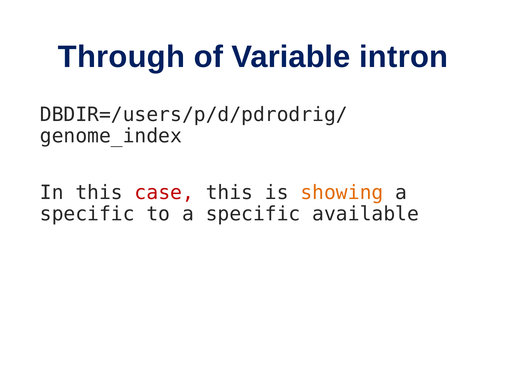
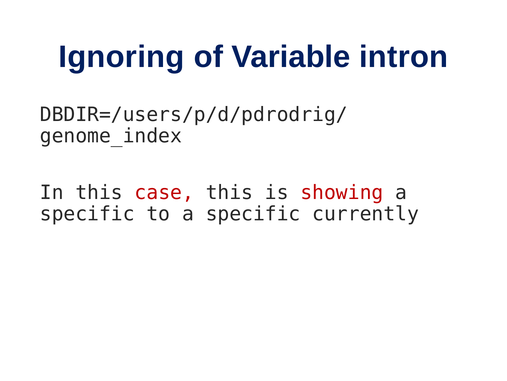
Through: Through -> Ignoring (121, 57)
showing colour: orange -> red (342, 192)
available: available -> currently (366, 214)
